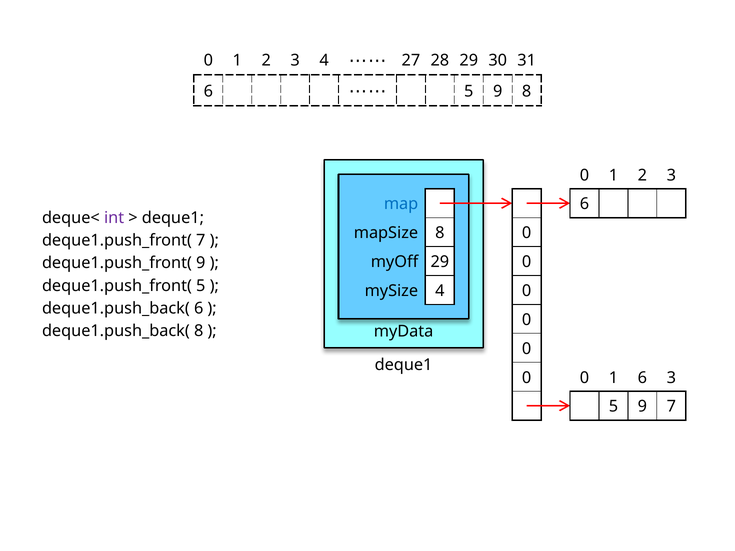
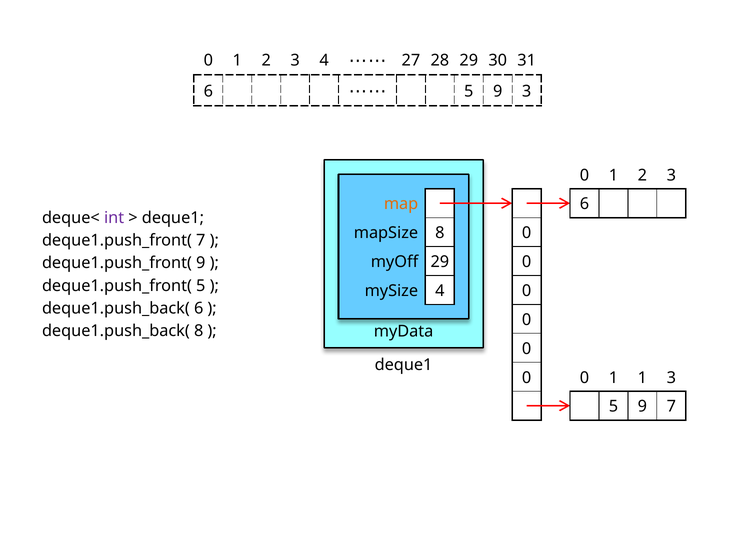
9 8: 8 -> 3 (527, 91)
map colour: blue -> orange (401, 204)
1 6: 6 -> 1 (642, 378)
